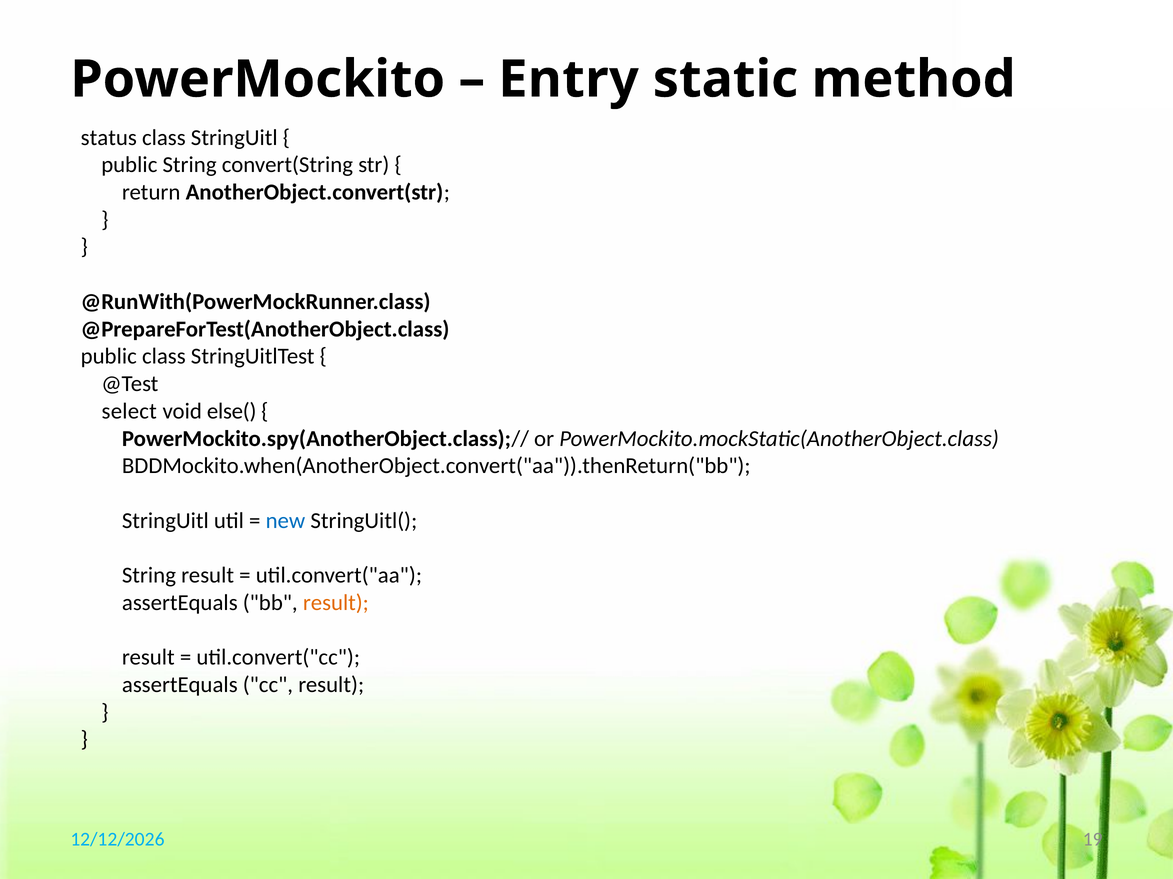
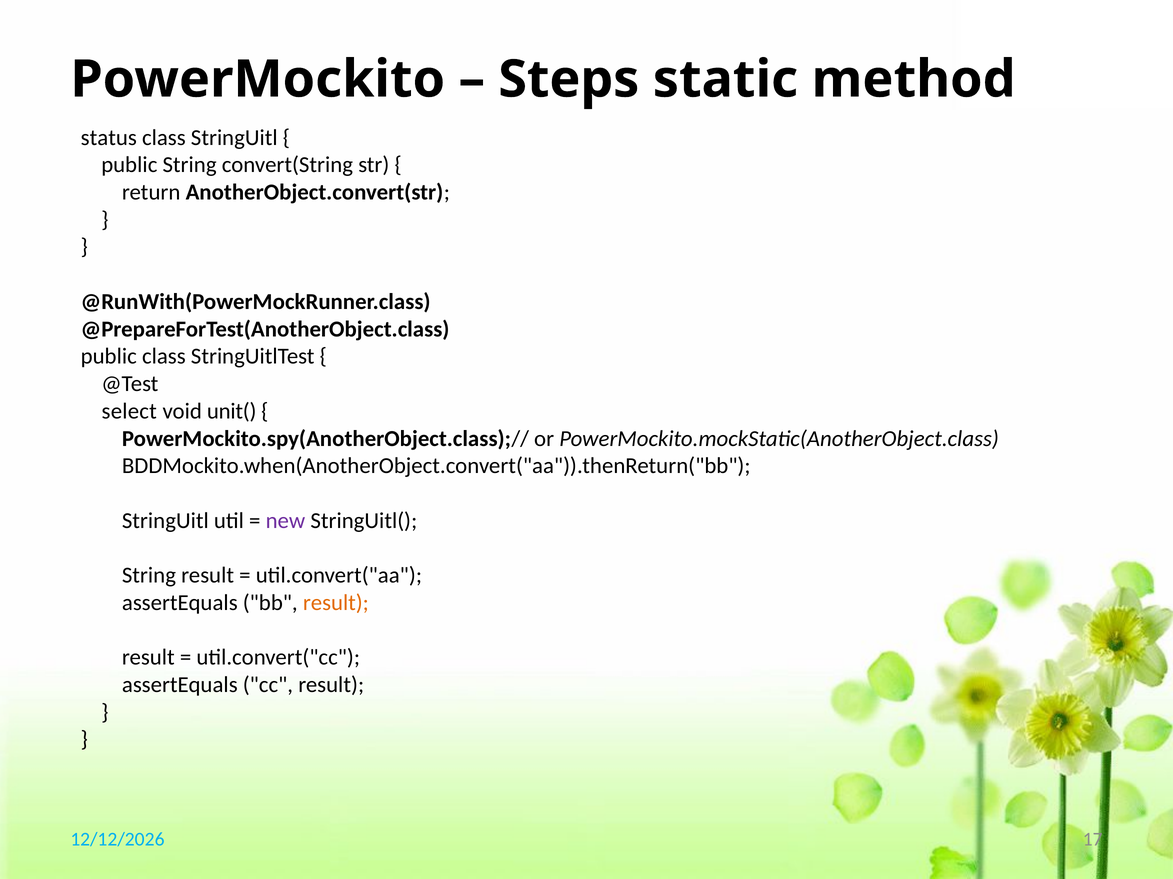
Entry: Entry -> Steps (569, 79)
else(: else( -> unit( (232, 411)
new colour: blue -> purple (285, 521)
19: 19 -> 17 (1093, 840)
